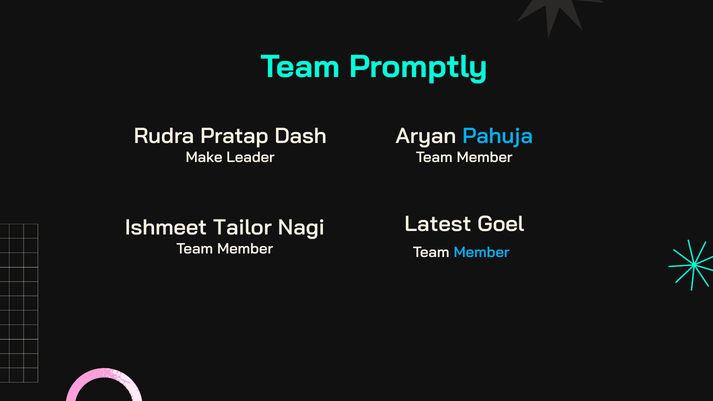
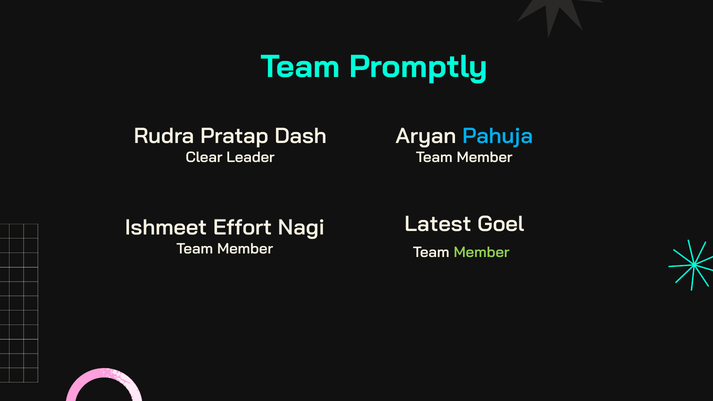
Make: Make -> Clear (204, 157)
Tailor: Tailor -> Effort (242, 228)
Member colour: light blue -> light green (482, 253)
